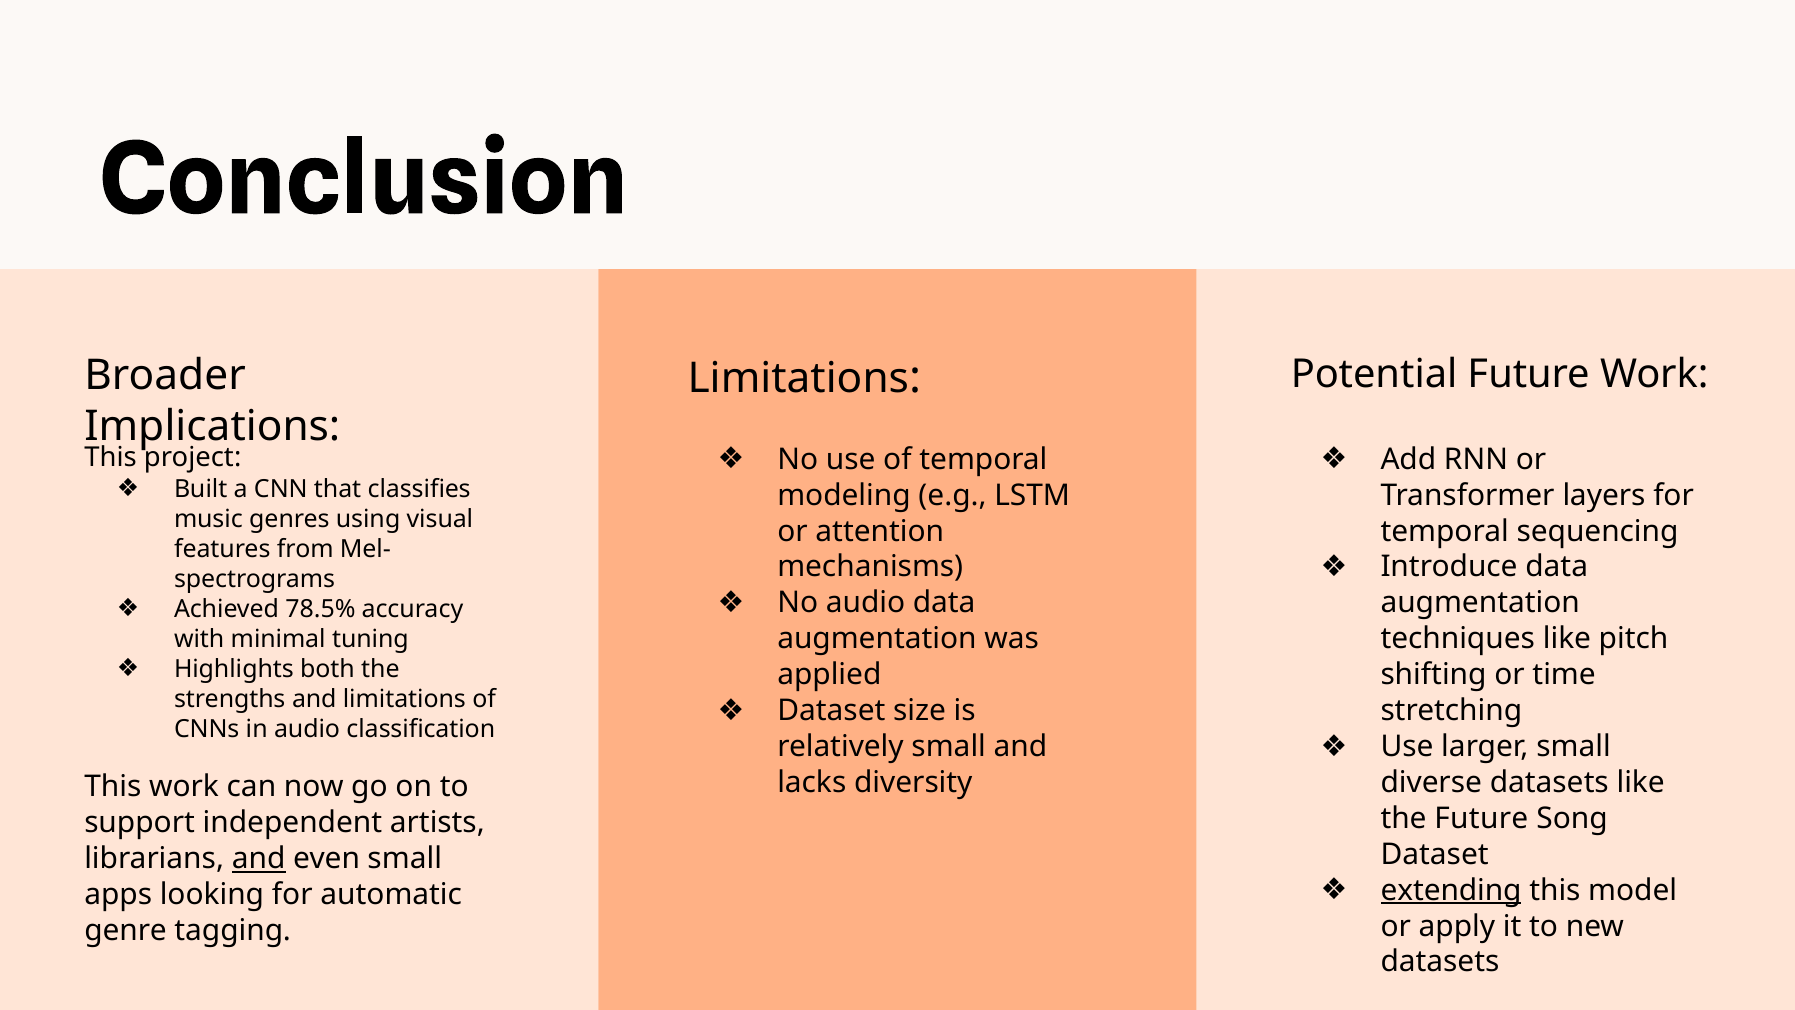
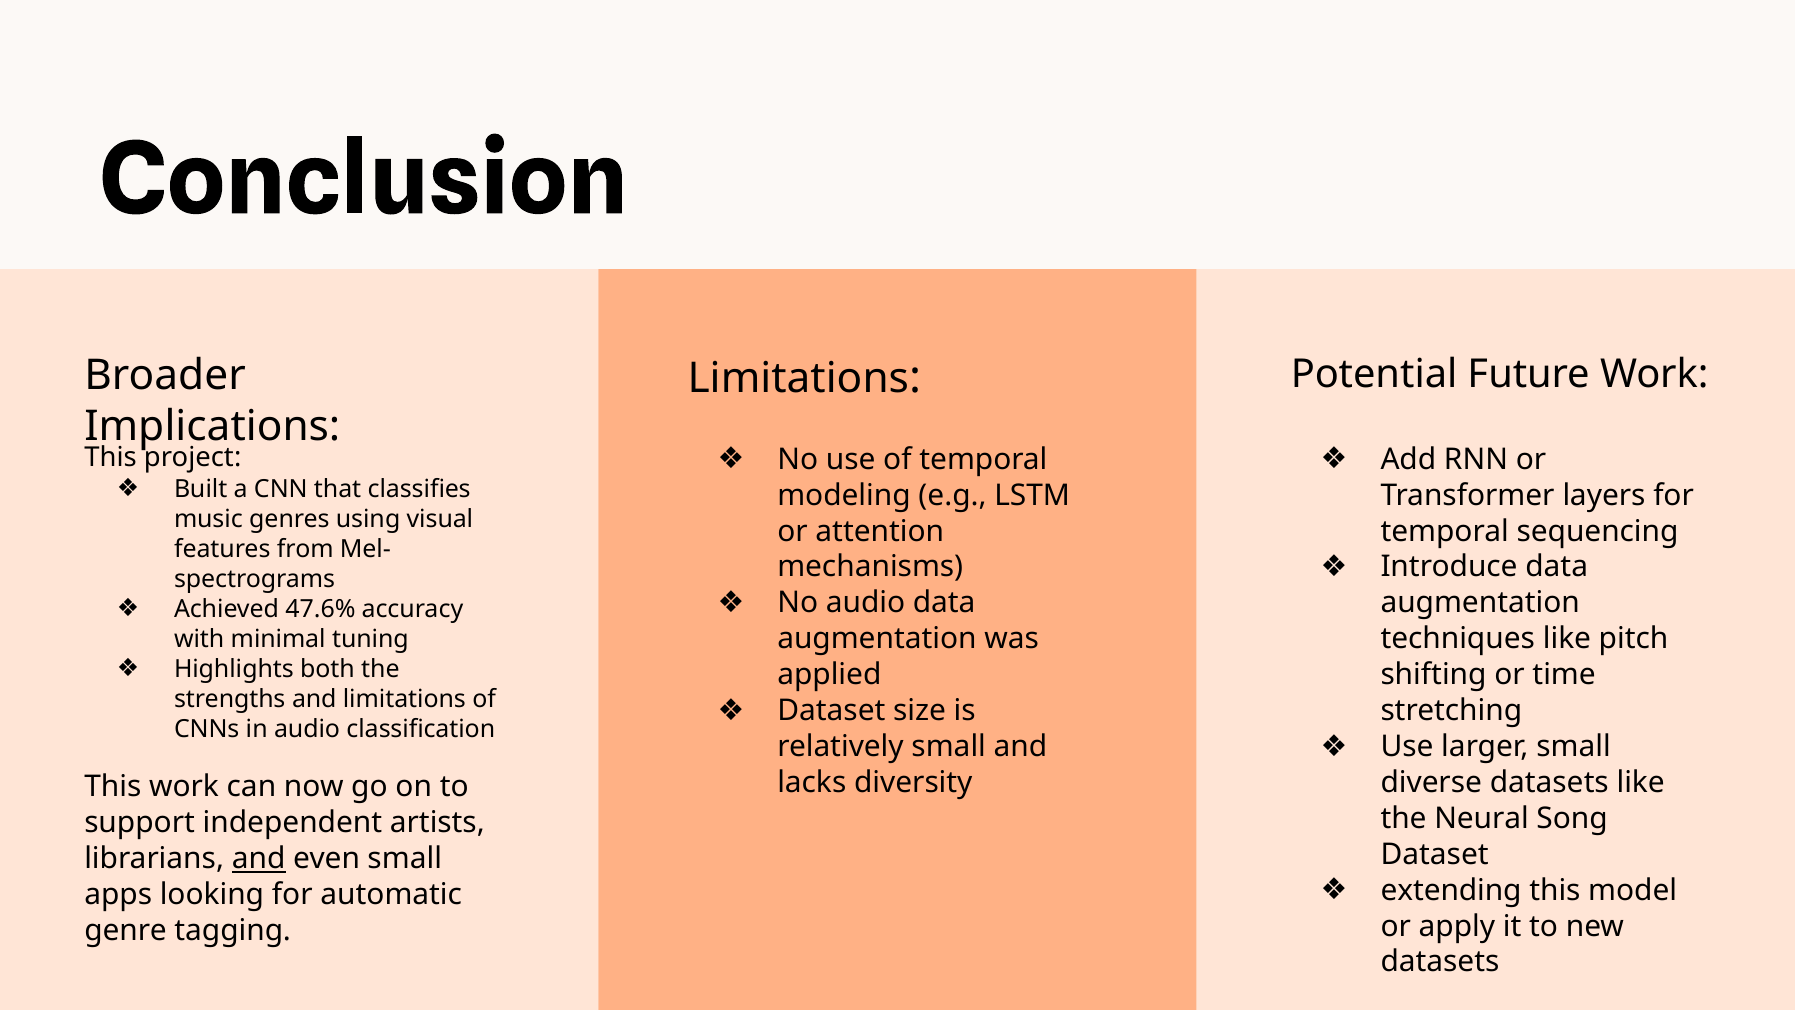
78.5%: 78.5% -> 47.6% (320, 609)
the Future: Future -> Neural (1482, 818)
extending underline: present -> none (1451, 890)
